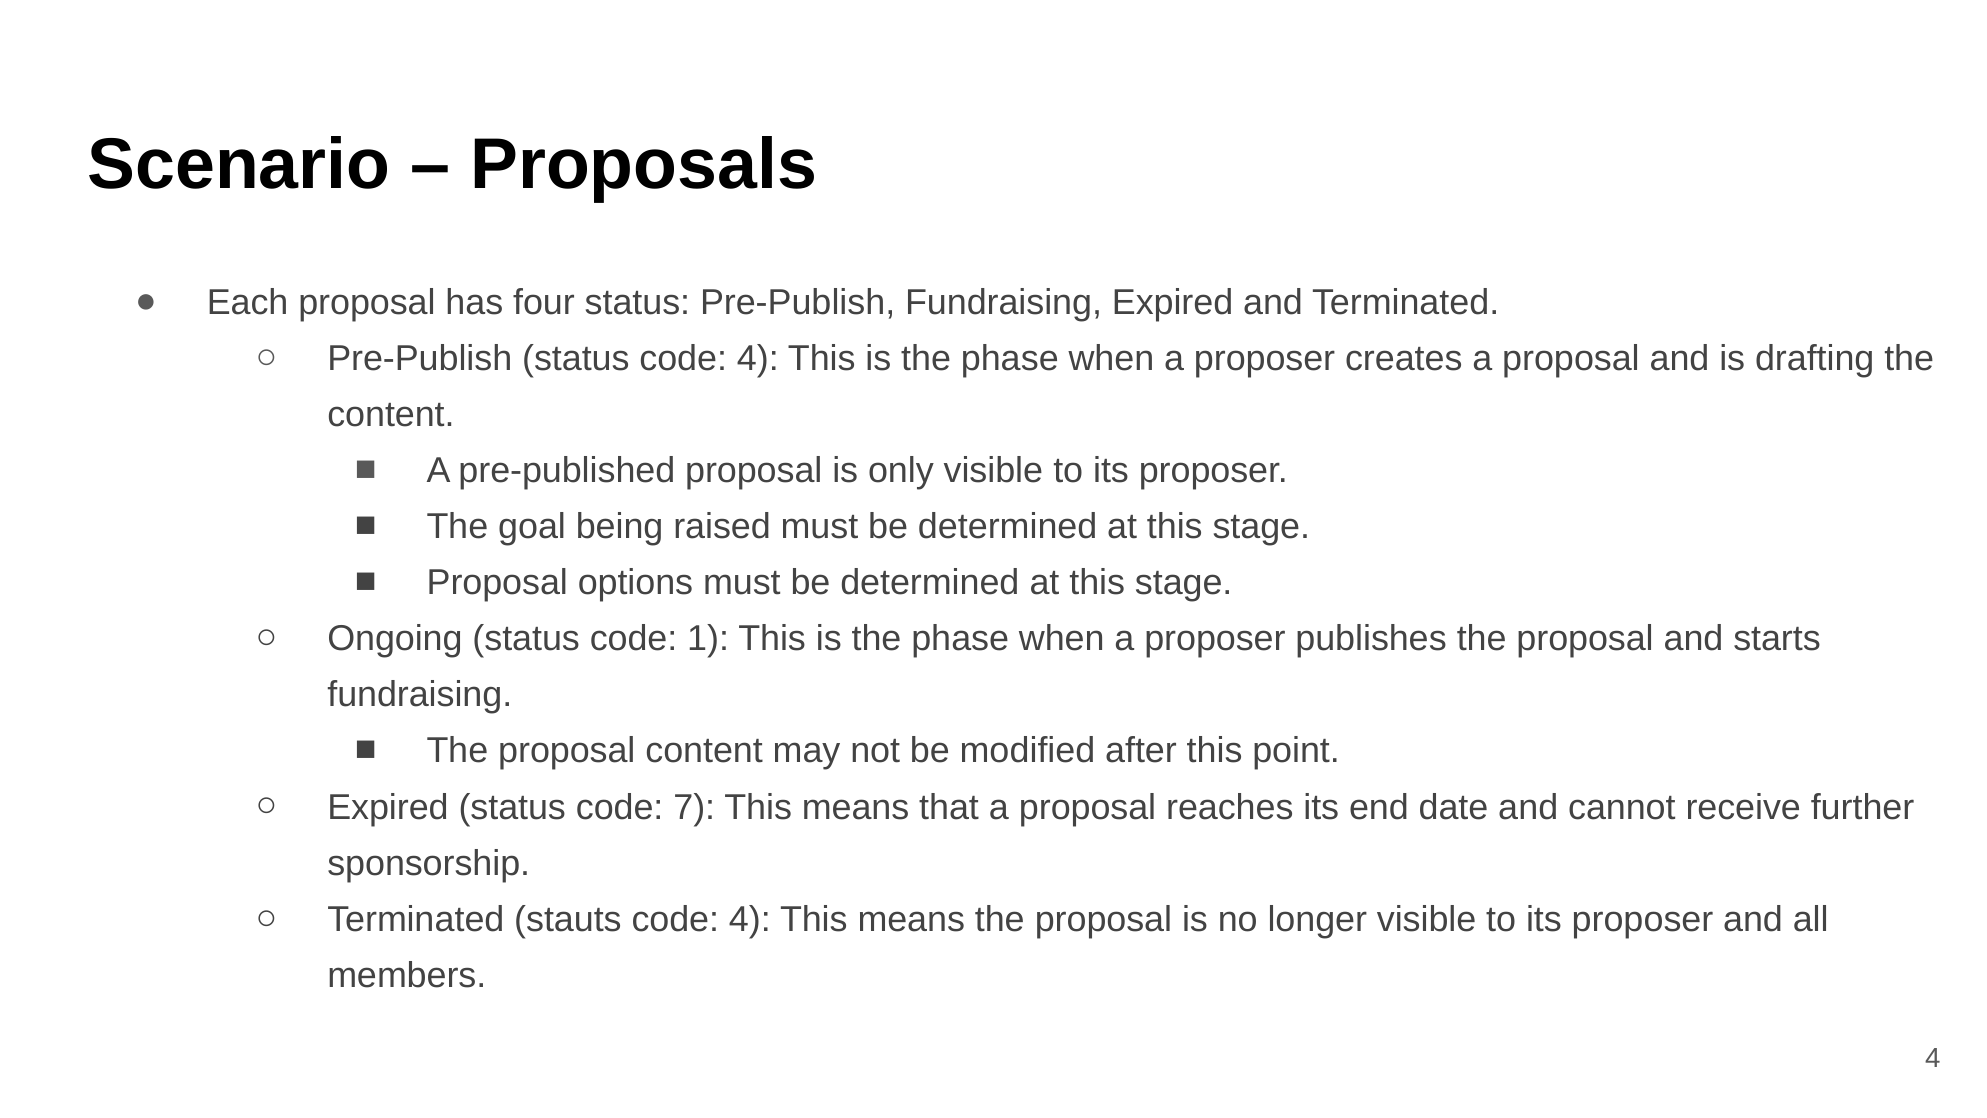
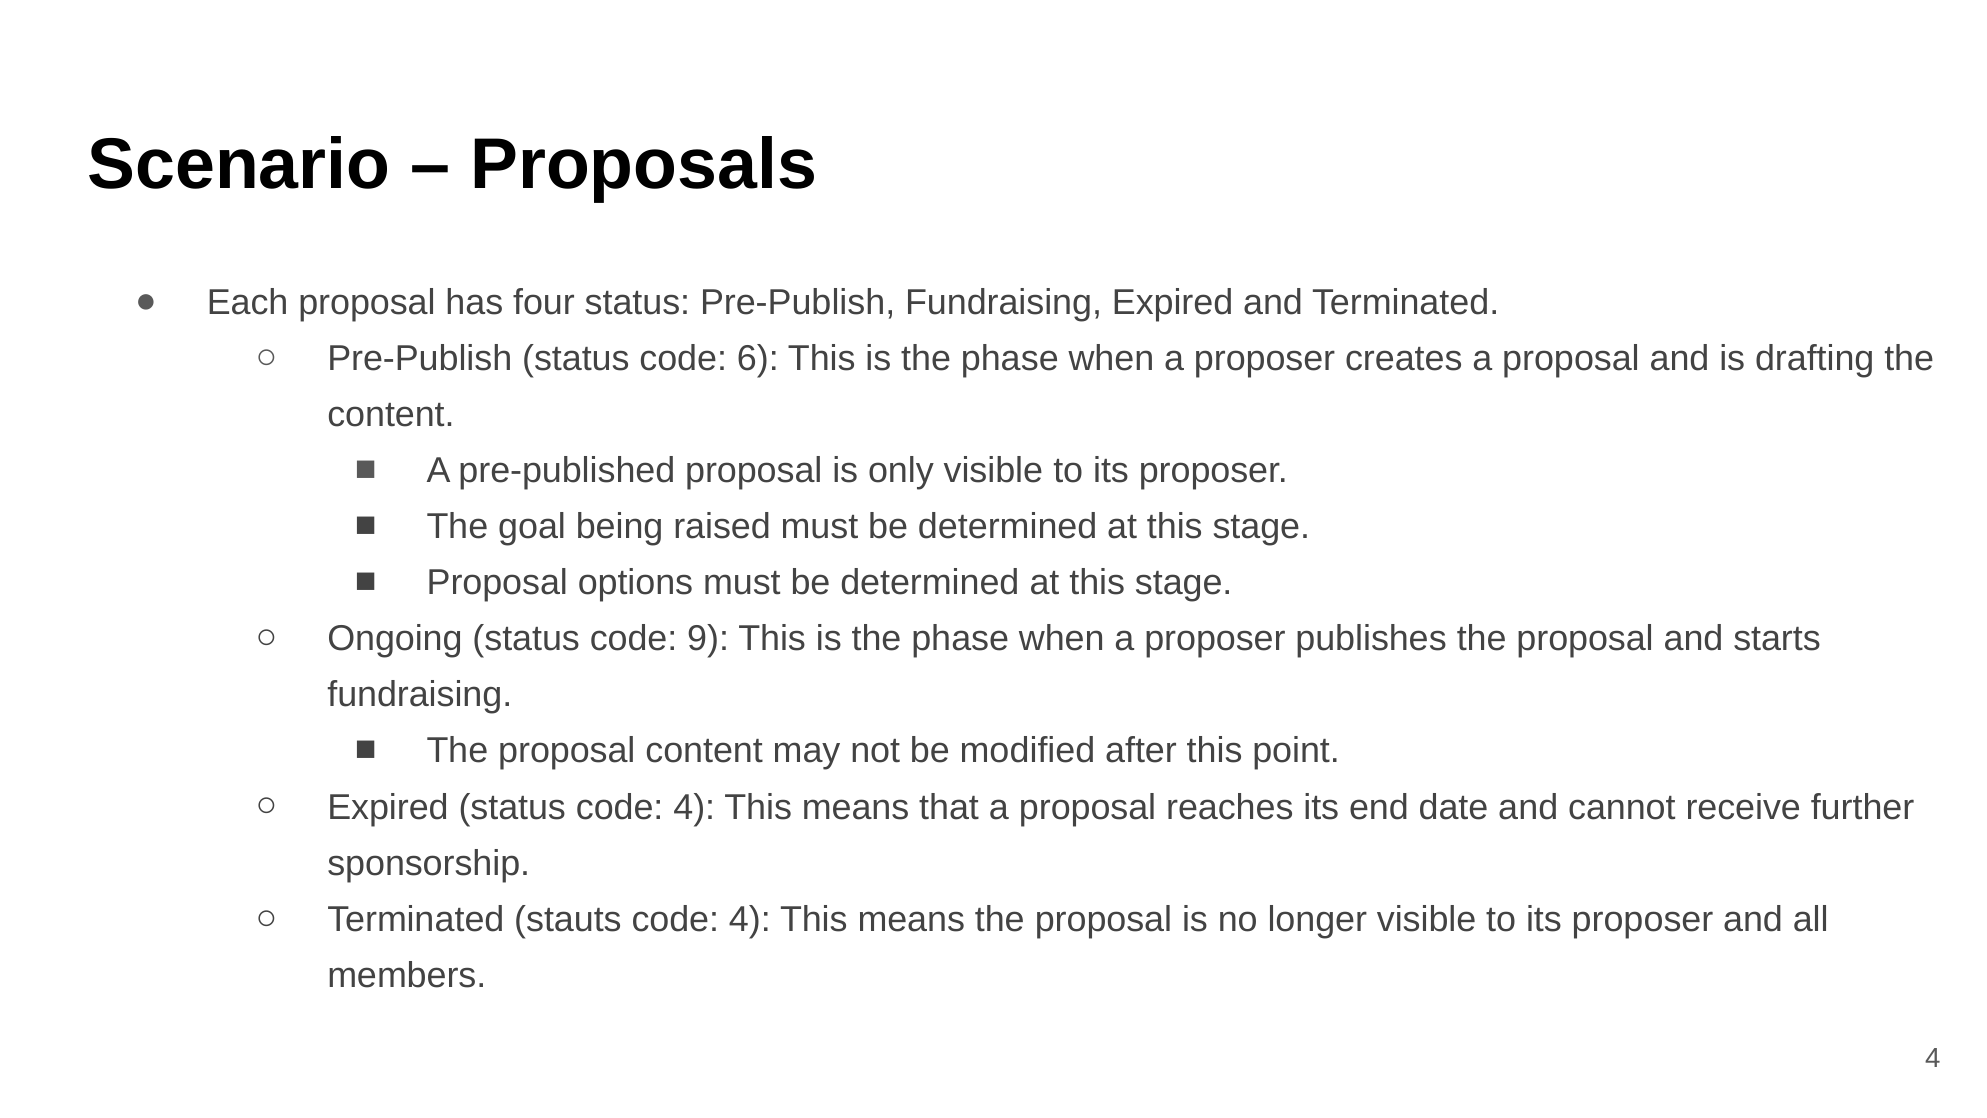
status code 4: 4 -> 6 (758, 359)
1: 1 -> 9 (708, 639)
status code 7: 7 -> 4 (694, 807)
